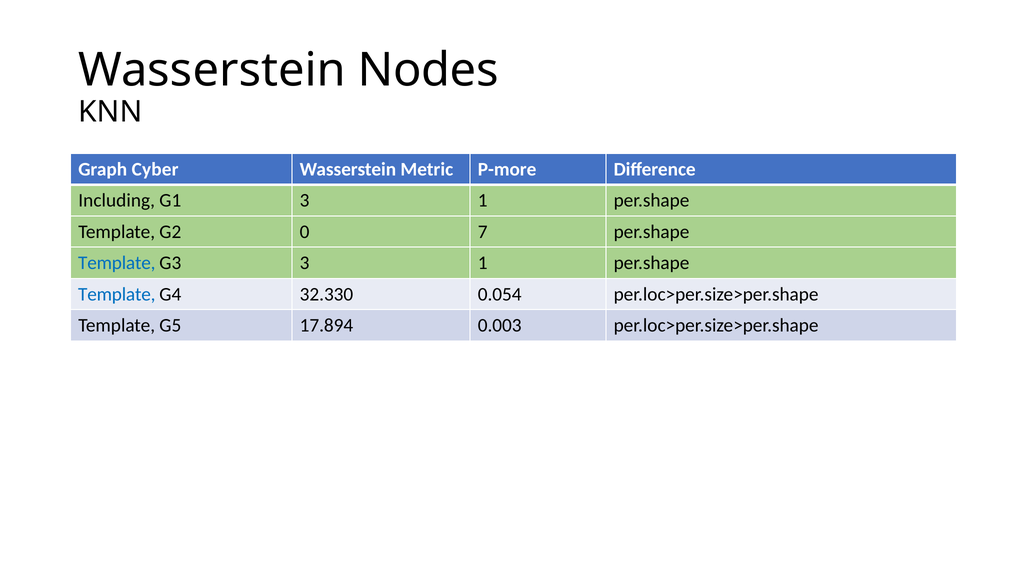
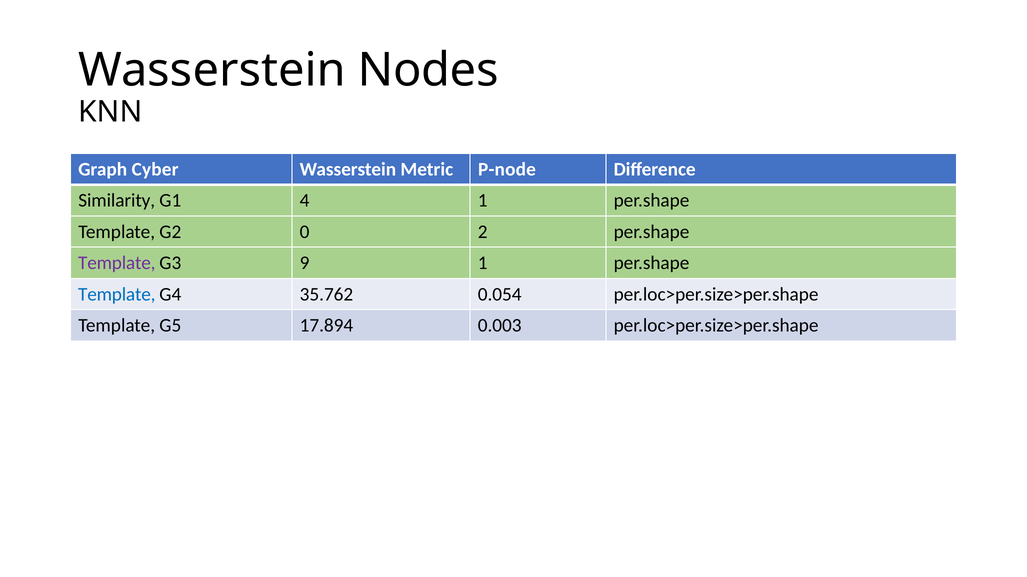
P-more: P-more -> P-node (507, 170)
Including: Including -> Similarity (117, 201)
G1 3: 3 -> 4 (305, 201)
7: 7 -> 2 (483, 232)
Template colour: blue -> purple (117, 263)
G3 3: 3 -> 9 (305, 263)
32.330: 32.330 -> 35.762 (326, 295)
